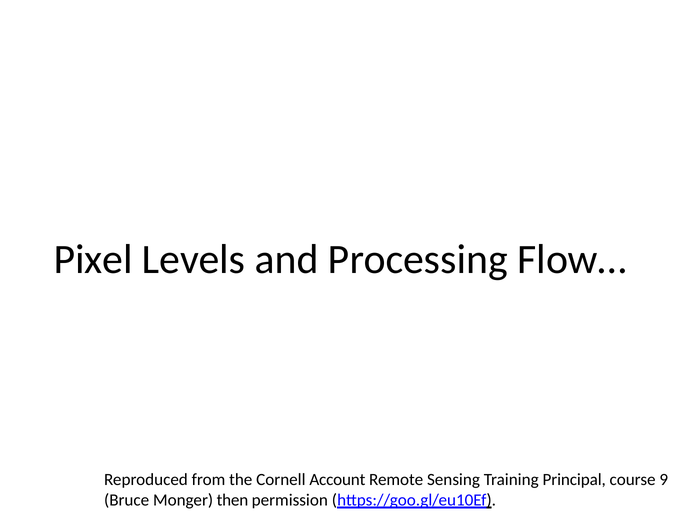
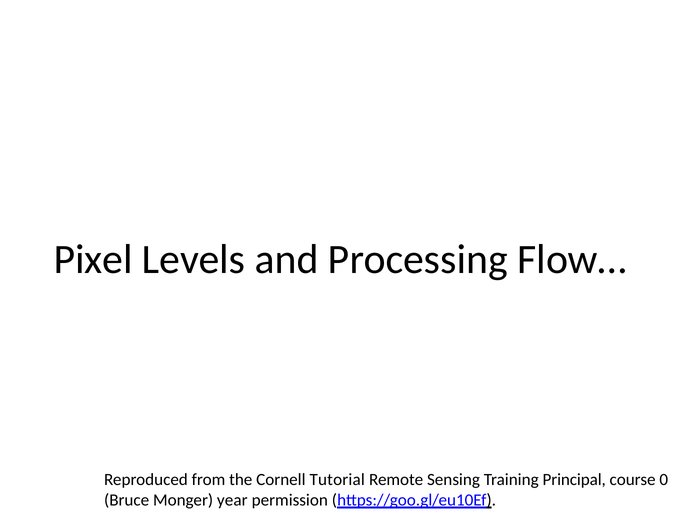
Account: Account -> Tutorial (337, 479)
9: 9 -> 0 (664, 479)
then: then -> year (232, 500)
